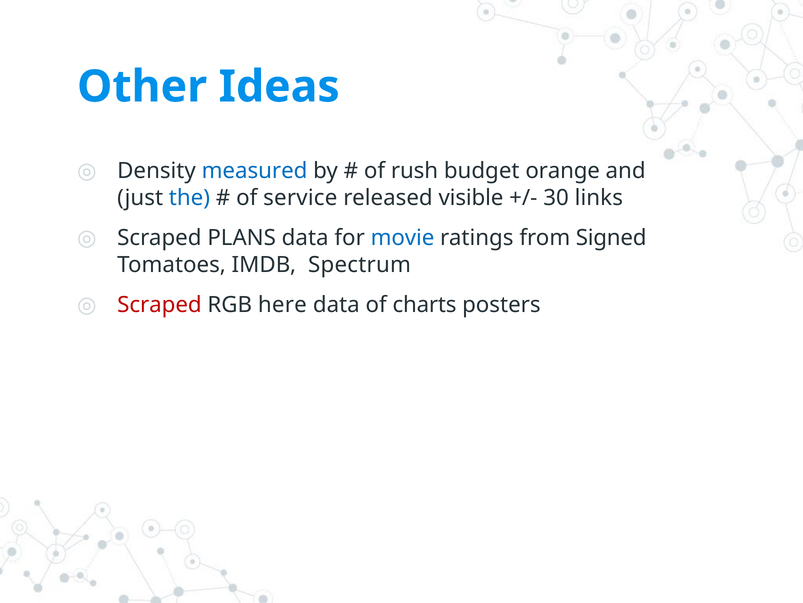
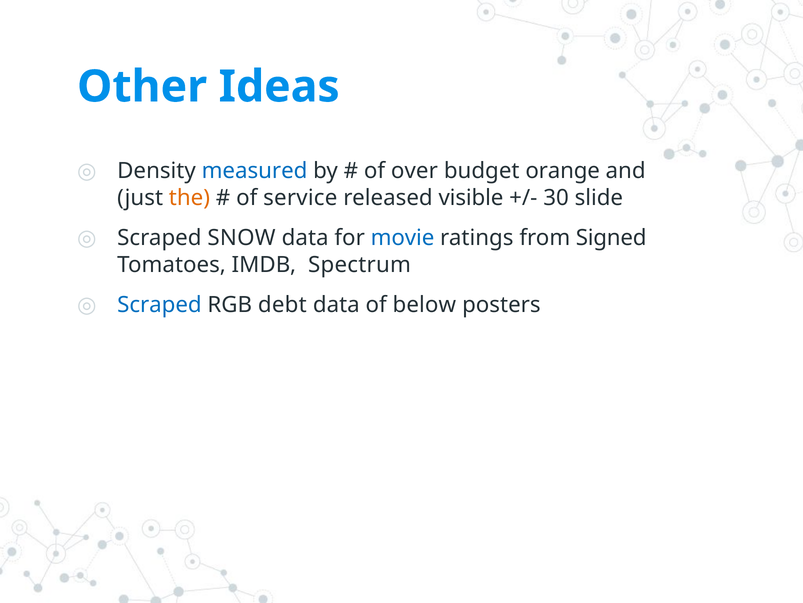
rush: rush -> over (414, 171)
the colour: blue -> orange (189, 197)
links: links -> slide (599, 197)
PLANS: PLANS -> SNOW (242, 238)
Scraped colour: red -> blue (159, 305)
here: here -> debt (282, 305)
charts: charts -> below (424, 305)
